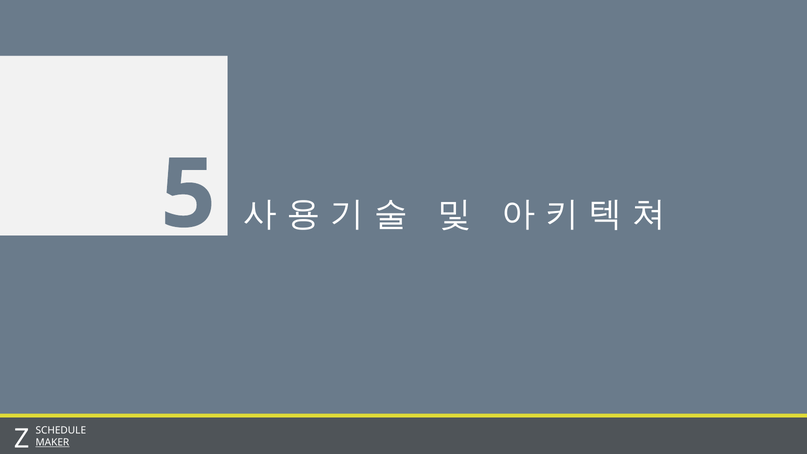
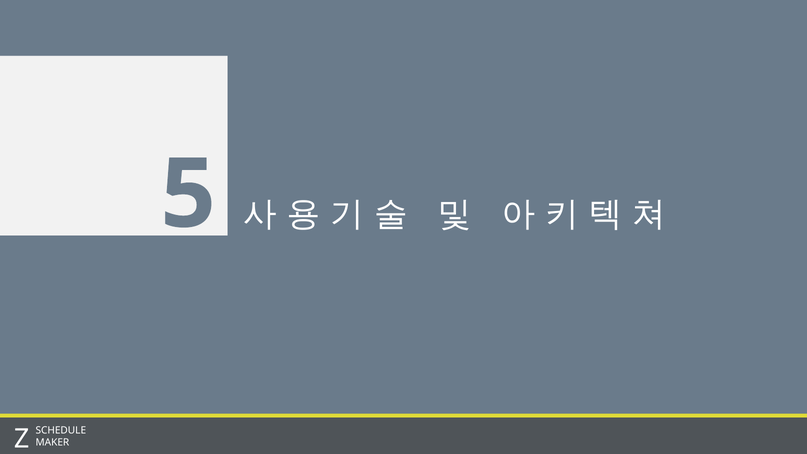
MAKER underline: present -> none (52, 442)
